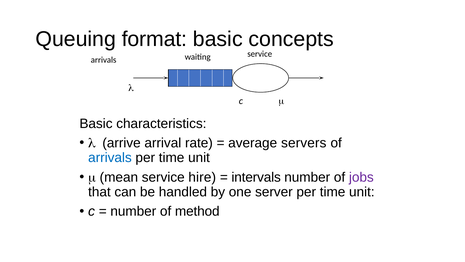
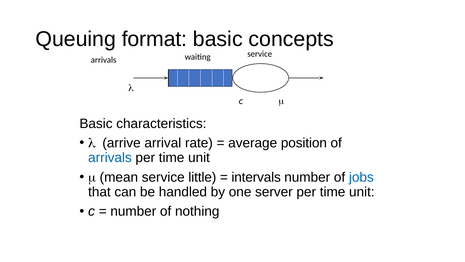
servers: servers -> position (304, 143)
hire: hire -> little (202, 177)
jobs colour: purple -> blue (361, 177)
method: method -> nothing (197, 211)
